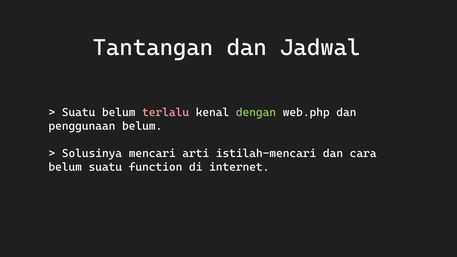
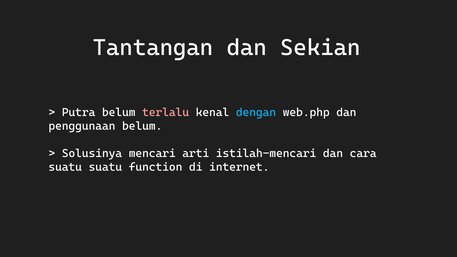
Jadwal: Jadwal -> Sekian (320, 48)
Suatu: Suatu -> Putra (79, 112)
dengan colour: light green -> light blue (256, 112)
belum: belum -> suatu (65, 167)
